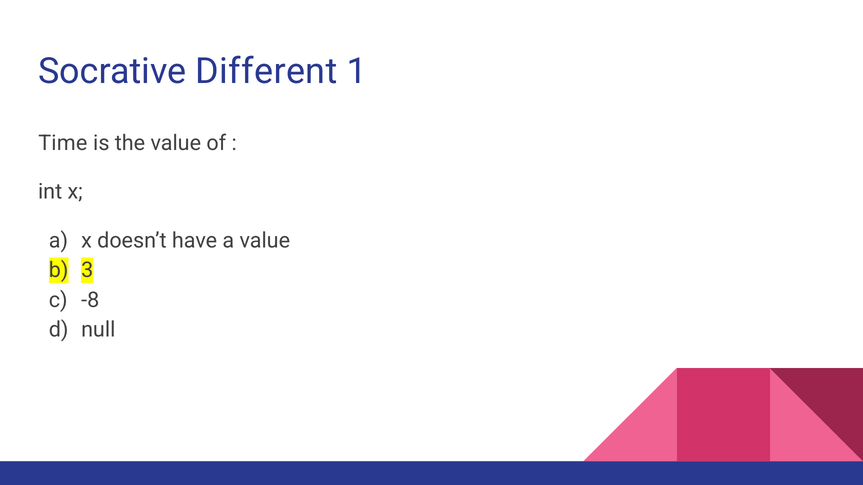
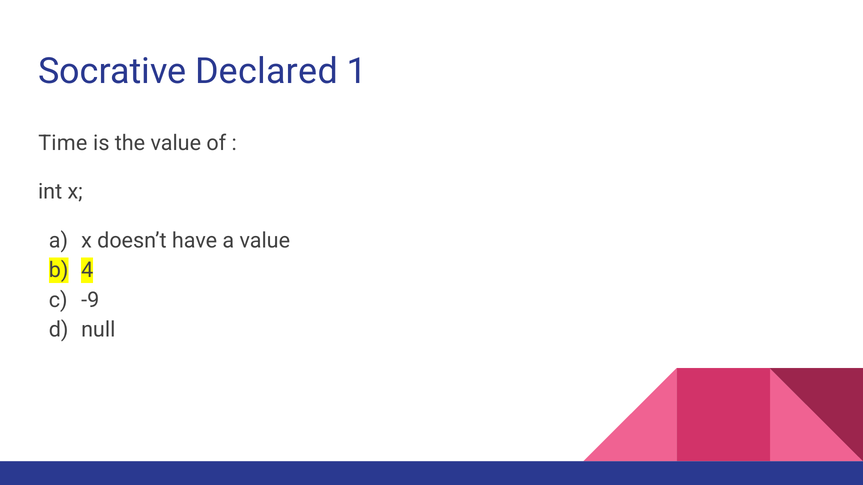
Different: Different -> Declared (266, 71)
3: 3 -> 4 (87, 271)
-8: -8 -> -9 (90, 300)
